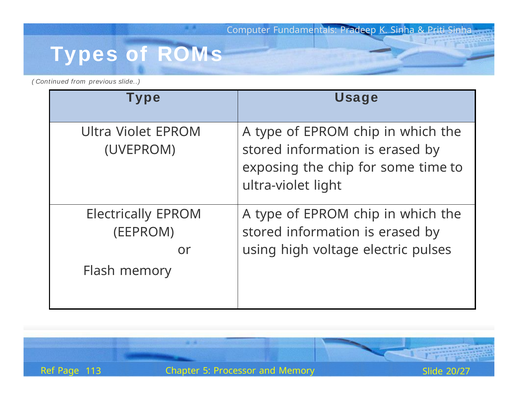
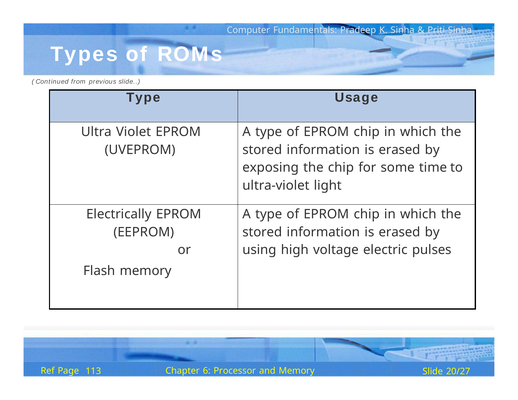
5: 5 -> 6 (207, 371)
